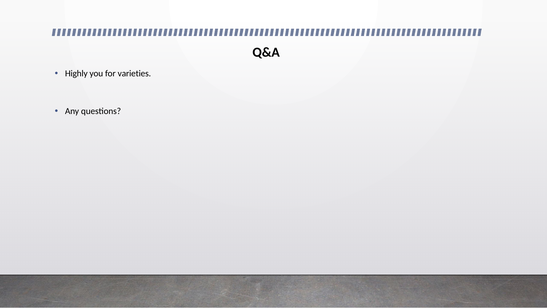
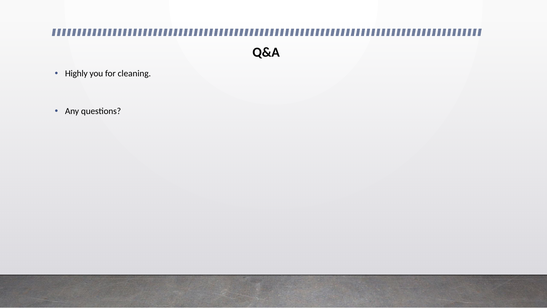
varieties: varieties -> cleaning (134, 74)
